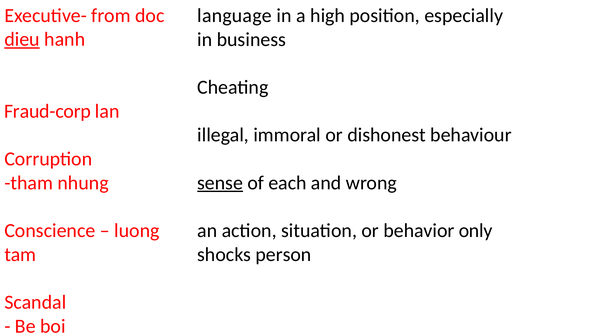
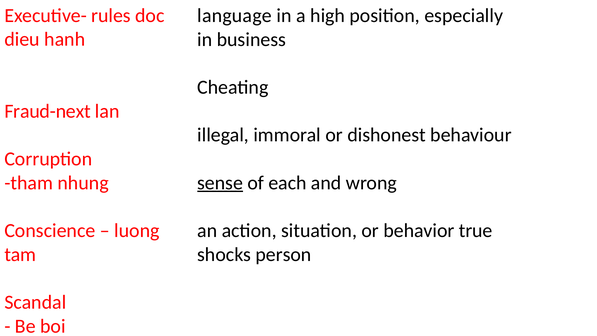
from: from -> rules (111, 16)
dieu underline: present -> none (22, 39)
Fraud-corp: Fraud-corp -> Fraud-next (48, 111)
only: only -> true (476, 231)
